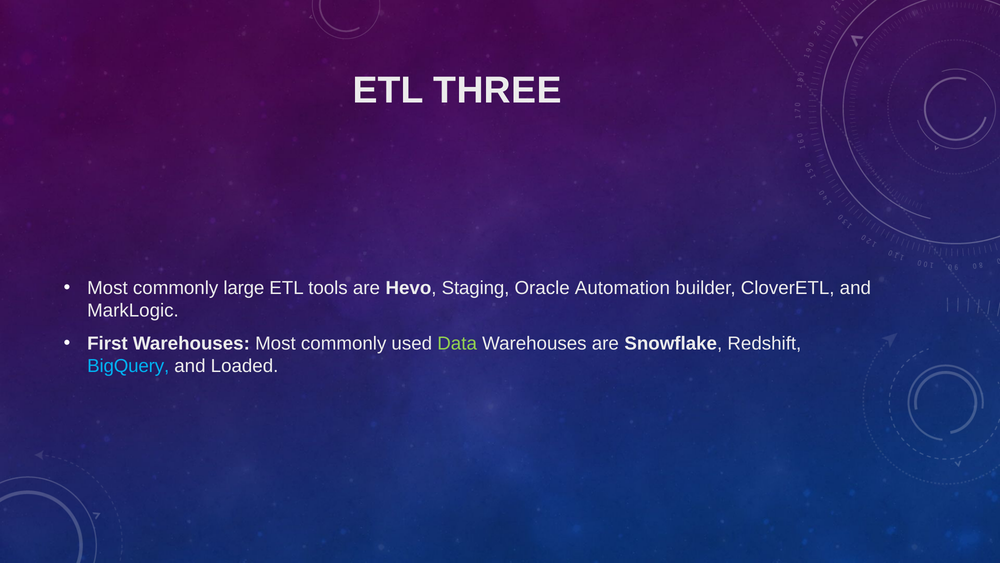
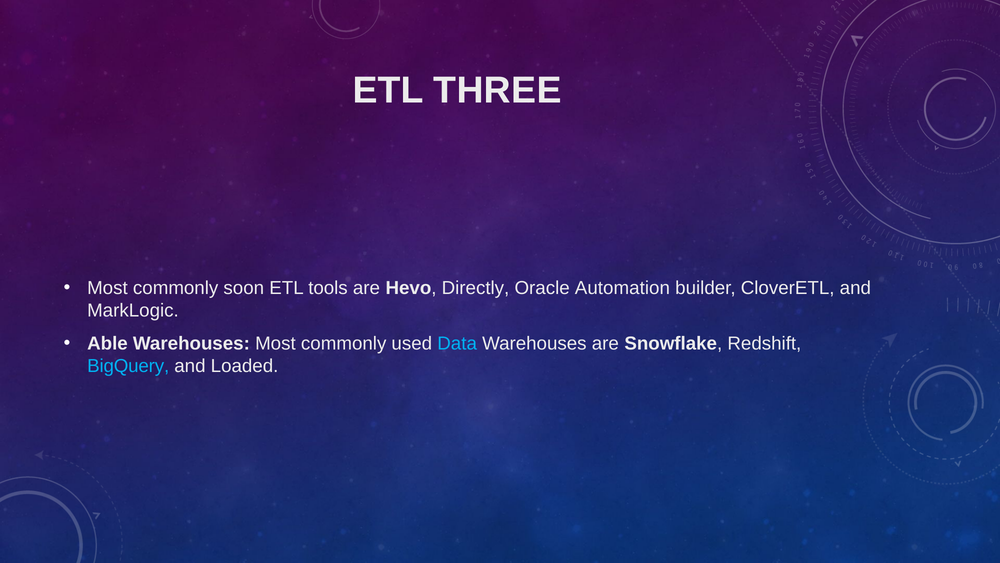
large: large -> soon (244, 288)
Staging: Staging -> Directly (475, 288)
First: First -> Able (107, 343)
Data colour: light green -> light blue (457, 343)
